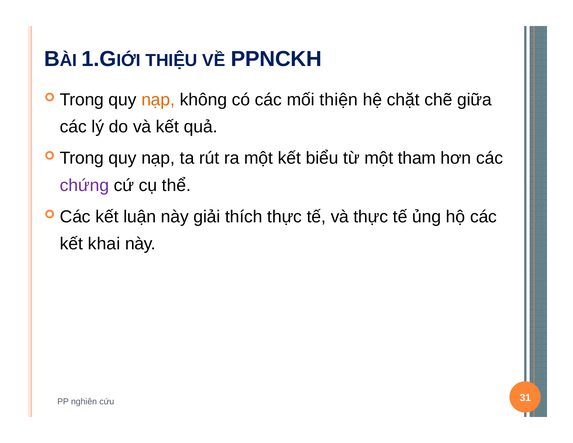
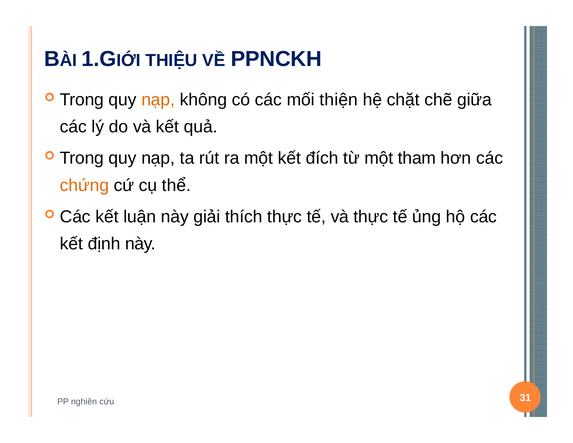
biểu: biểu -> đích (322, 158)
chứng colour: purple -> orange (84, 185)
khai: khai -> định (104, 244)
